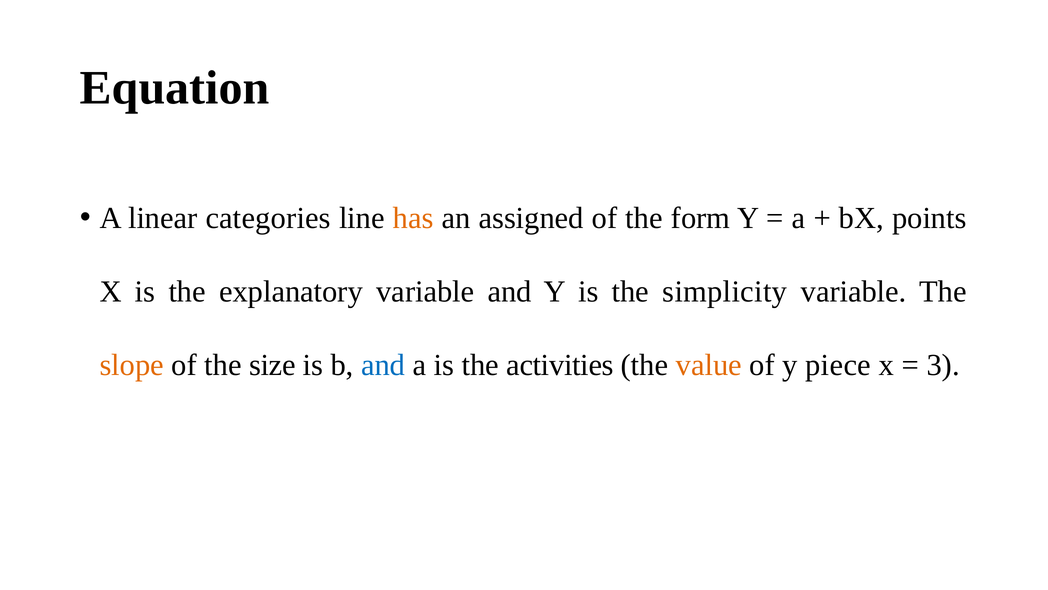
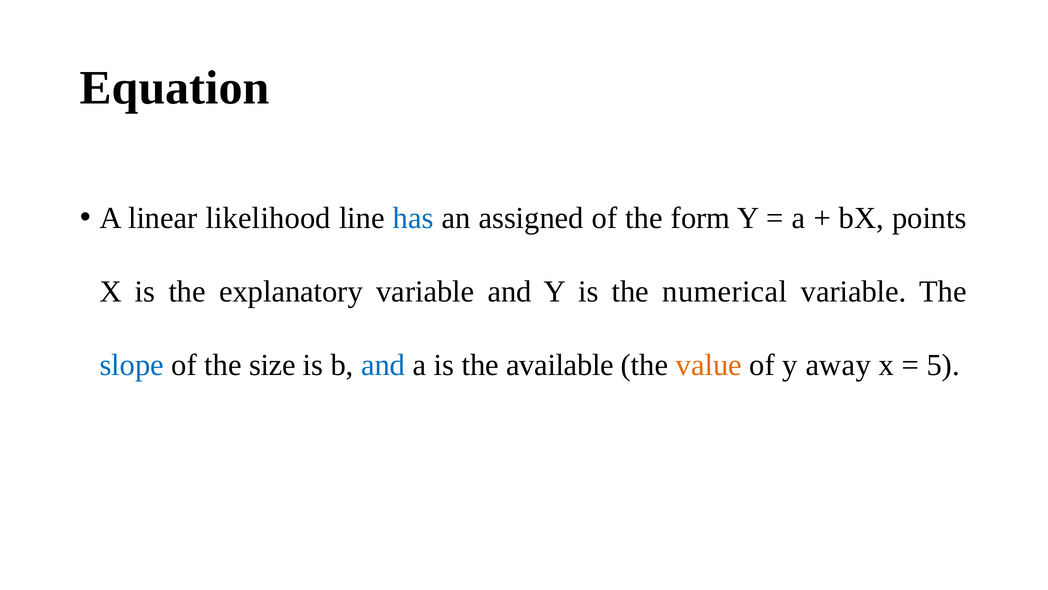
categories: categories -> likelihood (268, 218)
has colour: orange -> blue (413, 218)
simplicity: simplicity -> numerical (725, 291)
slope colour: orange -> blue (132, 365)
activities: activities -> available (560, 365)
piece: piece -> away (838, 365)
3: 3 -> 5 (943, 365)
